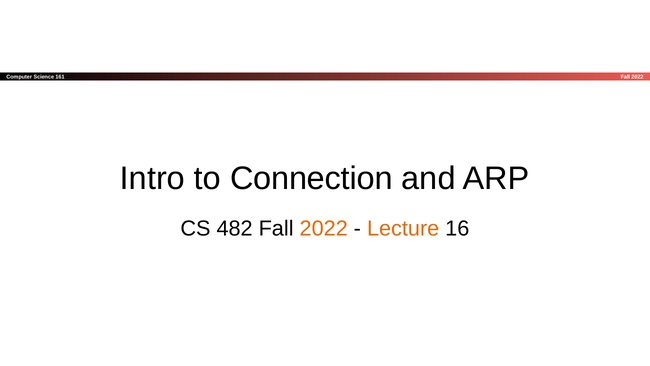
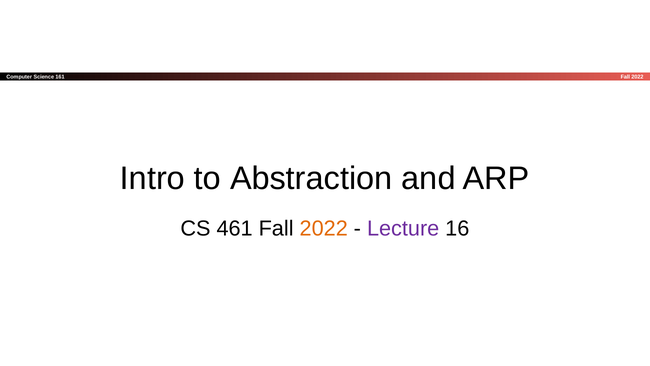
Connection: Connection -> Abstraction (311, 178)
482: 482 -> 461 (235, 228)
Lecture colour: orange -> purple (403, 228)
